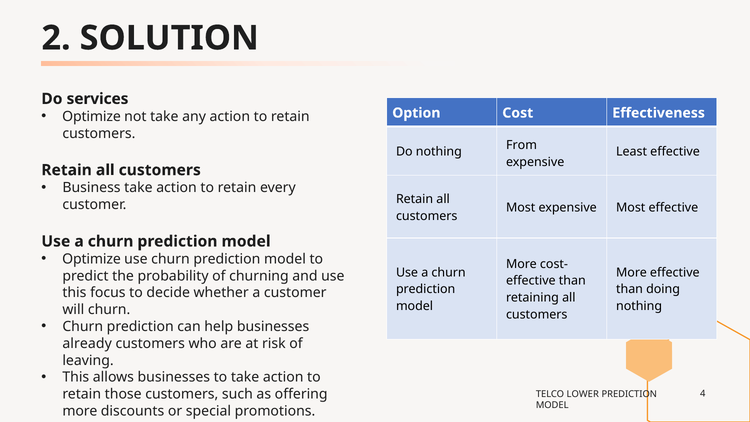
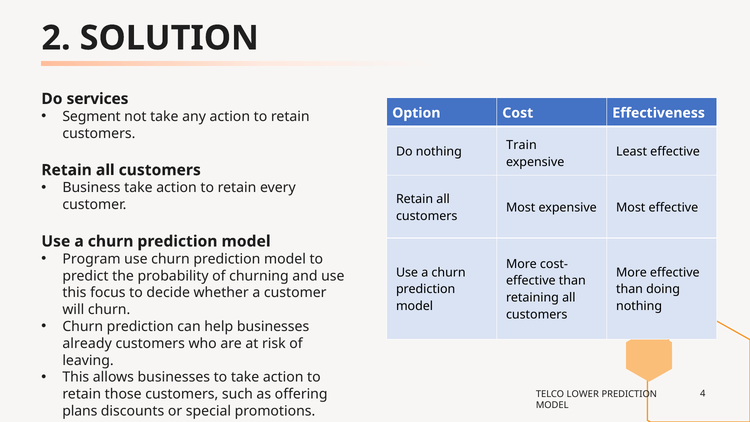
Optimize: Optimize -> Segment (92, 116)
From: From -> Train (521, 145)
Optimize: Optimize -> Program (91, 259)
more: more -> plans (80, 411)
